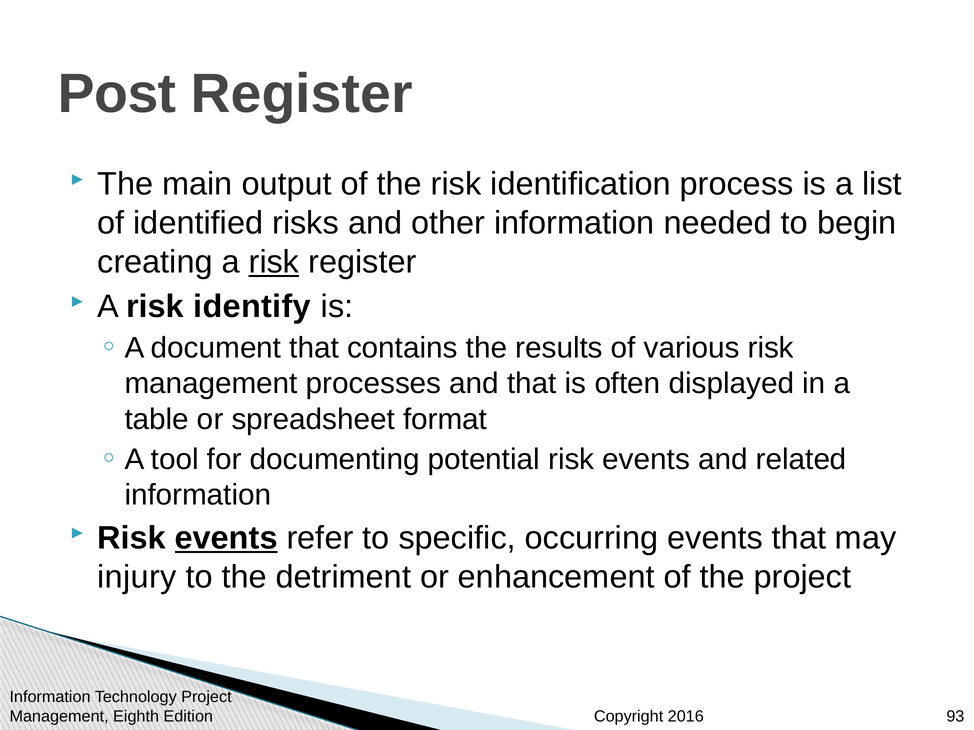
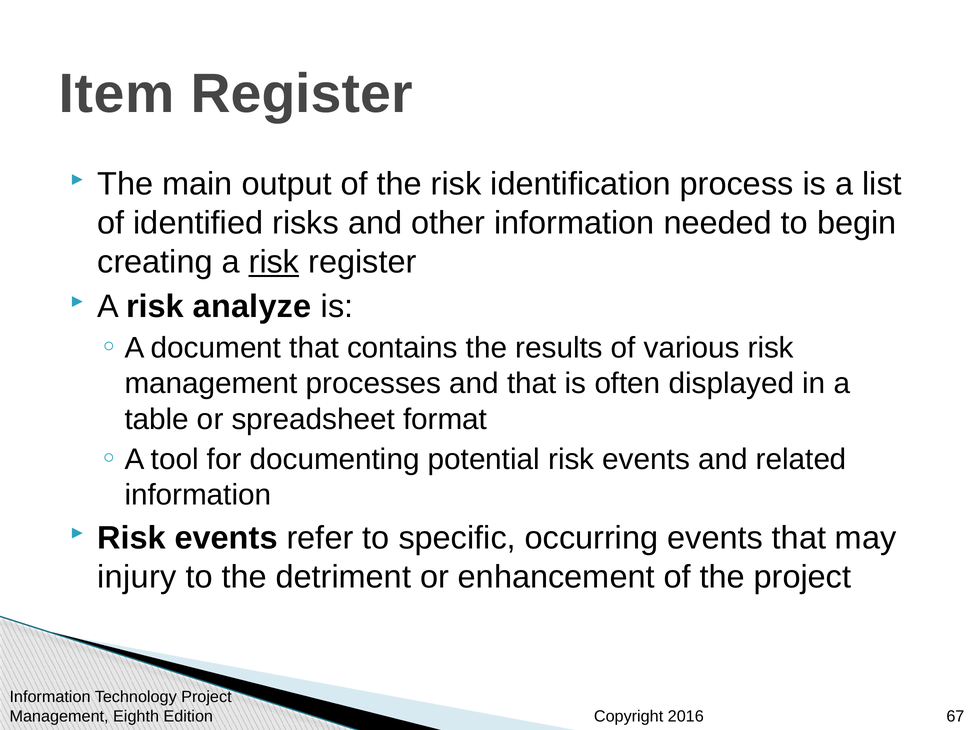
Post: Post -> Item (117, 94)
identify: identify -> analyze (252, 307)
events underline: present -> none (226, 538)
93: 93 -> 67 (955, 717)
